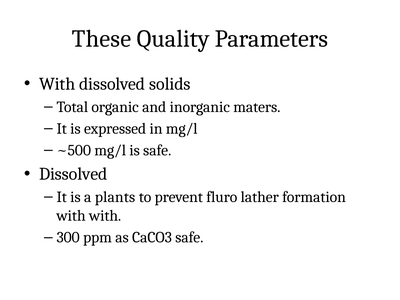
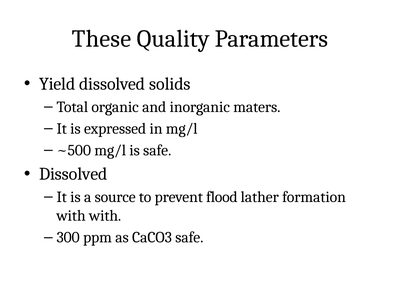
With: With -> Yield (57, 84)
plants: plants -> source (115, 197)
fluro: fluro -> flood (222, 197)
